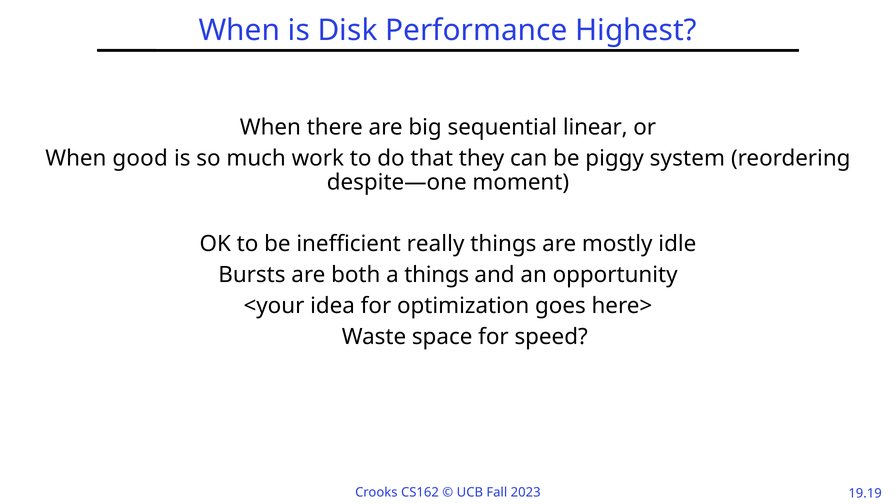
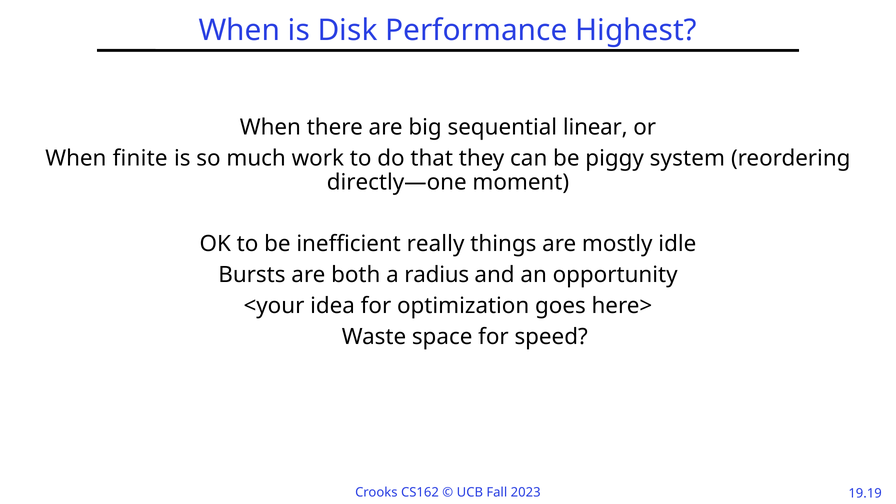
good: good -> finite (140, 158)
despite—one: despite—one -> directly—one (397, 182)
a things: things -> radius (437, 275)
